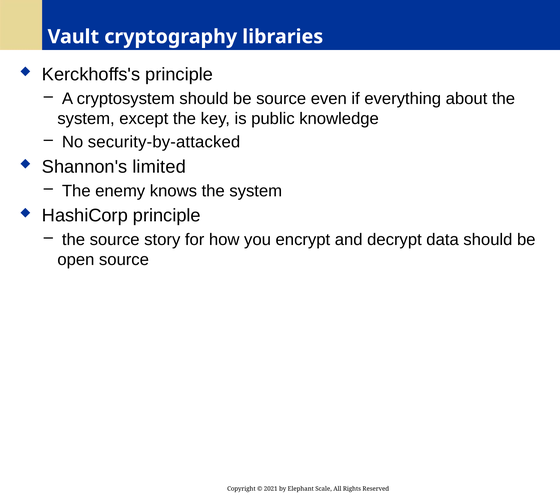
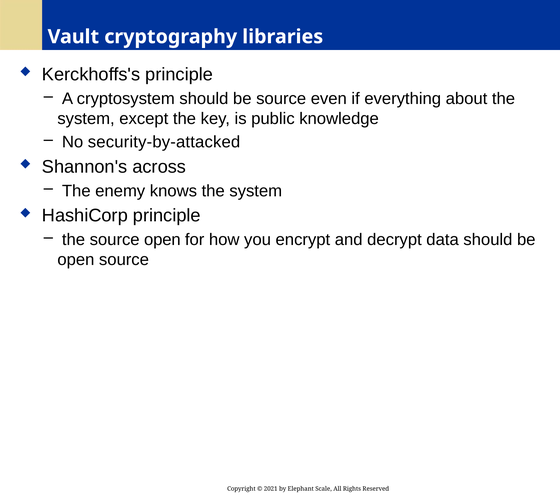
limited: limited -> across (159, 167)
source story: story -> open (162, 240)
